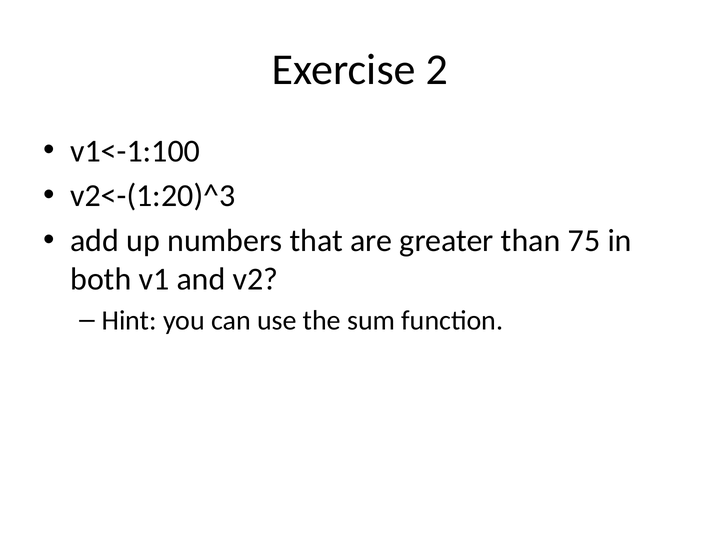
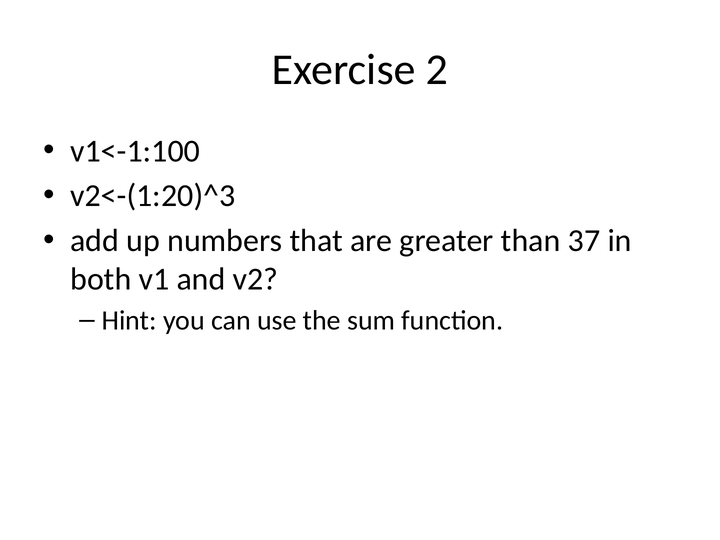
75: 75 -> 37 (584, 241)
